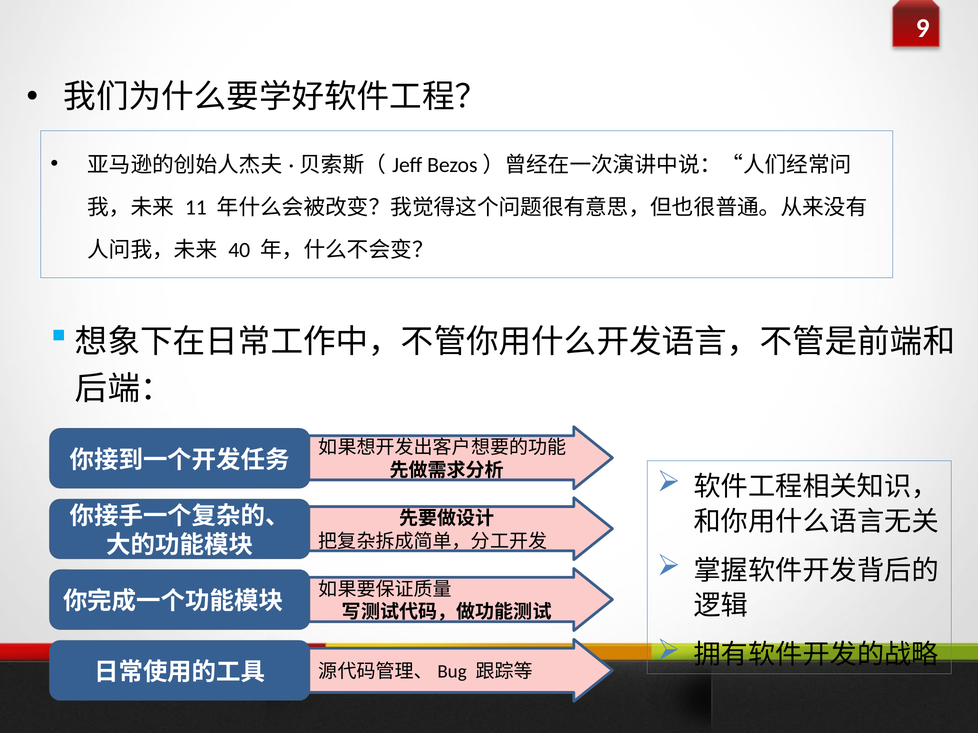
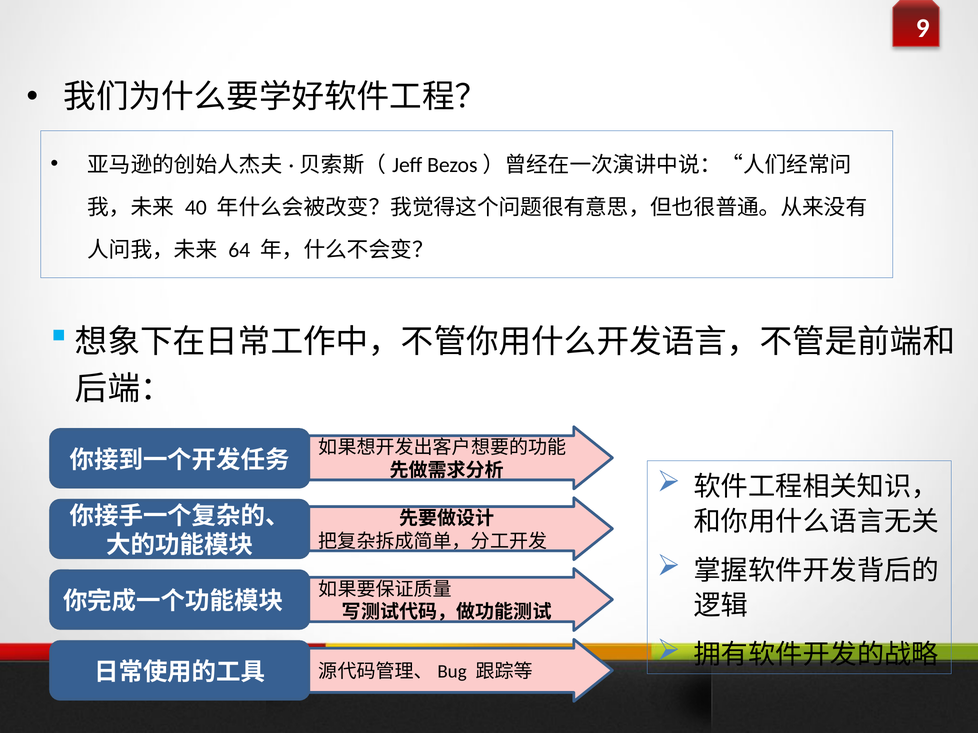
11: 11 -> 40 (196, 208)
40: 40 -> 64 (239, 250)
